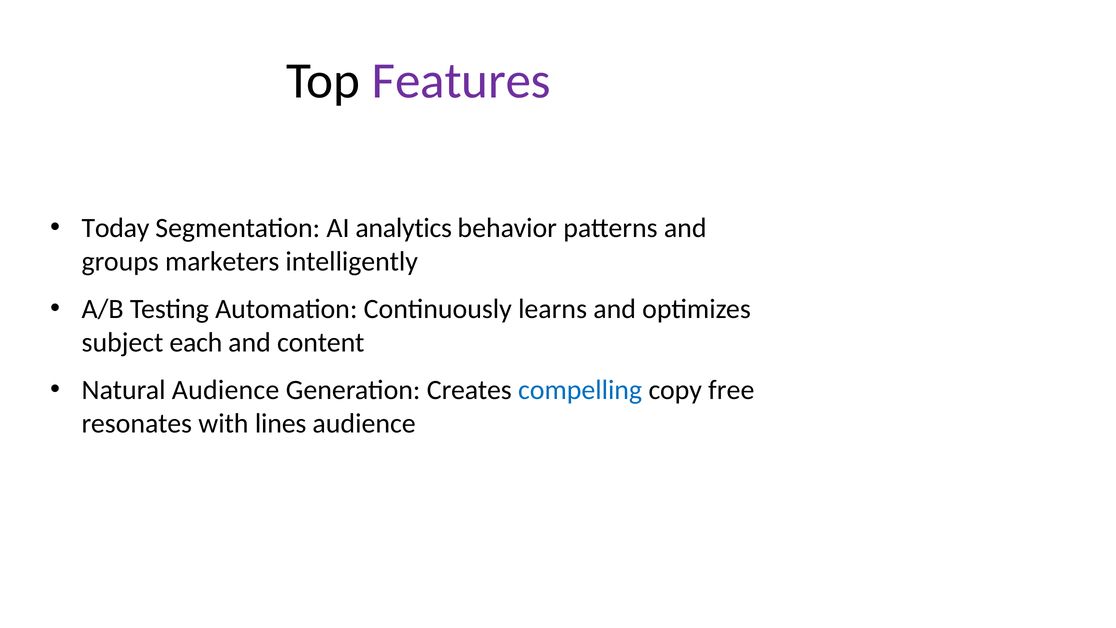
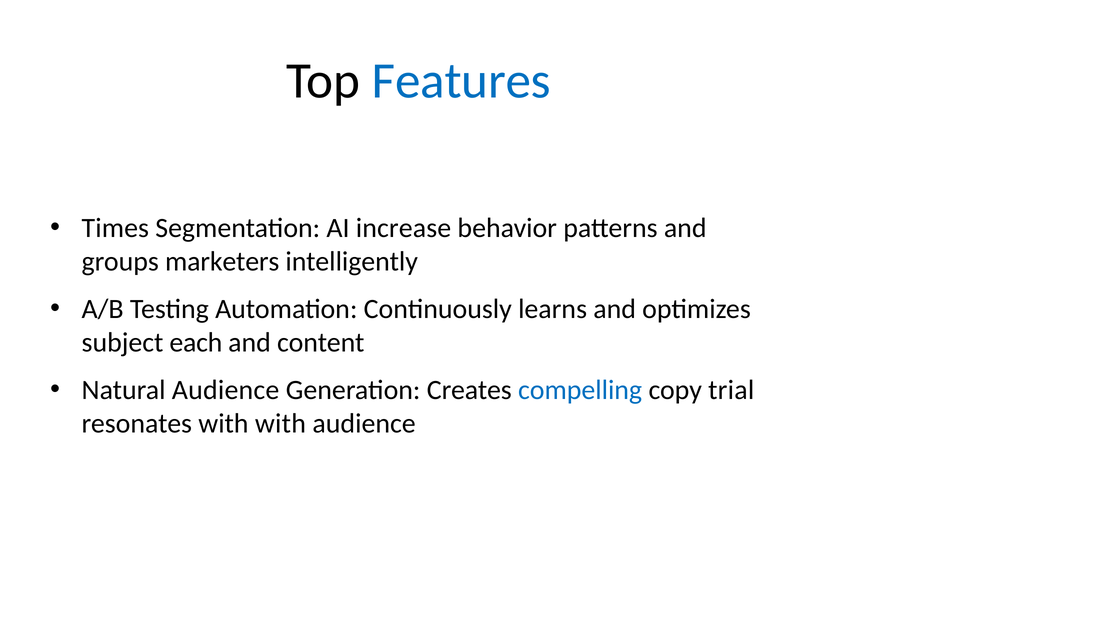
Features colour: purple -> blue (461, 81)
Today: Today -> Times (115, 228)
analytics: analytics -> increase (404, 228)
free: free -> trial (731, 390)
with lines: lines -> with (280, 423)
